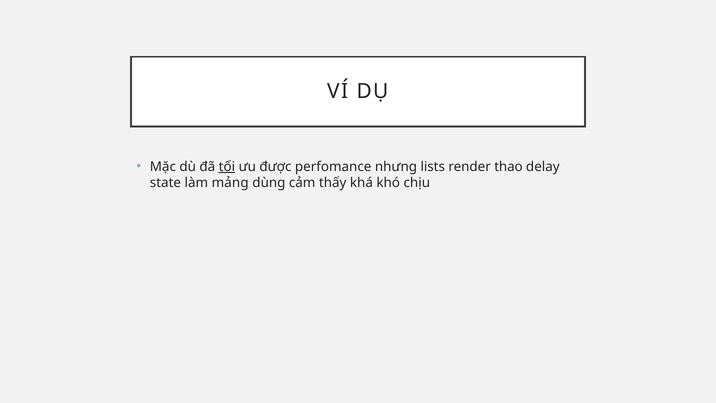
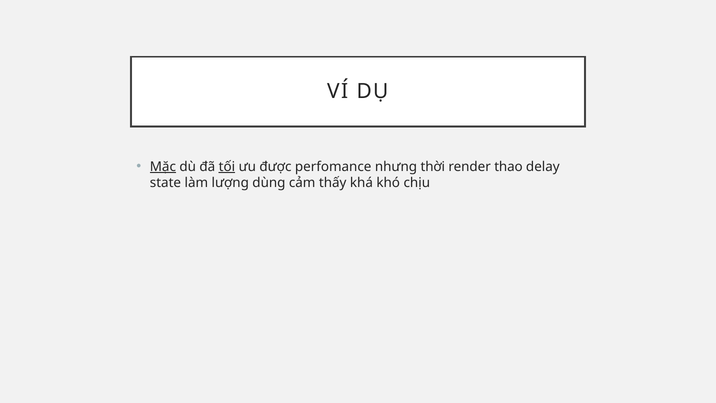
Mặc underline: none -> present (163, 167)
lists: lists -> thời (433, 167)
mảng: mảng -> lượng (230, 183)
